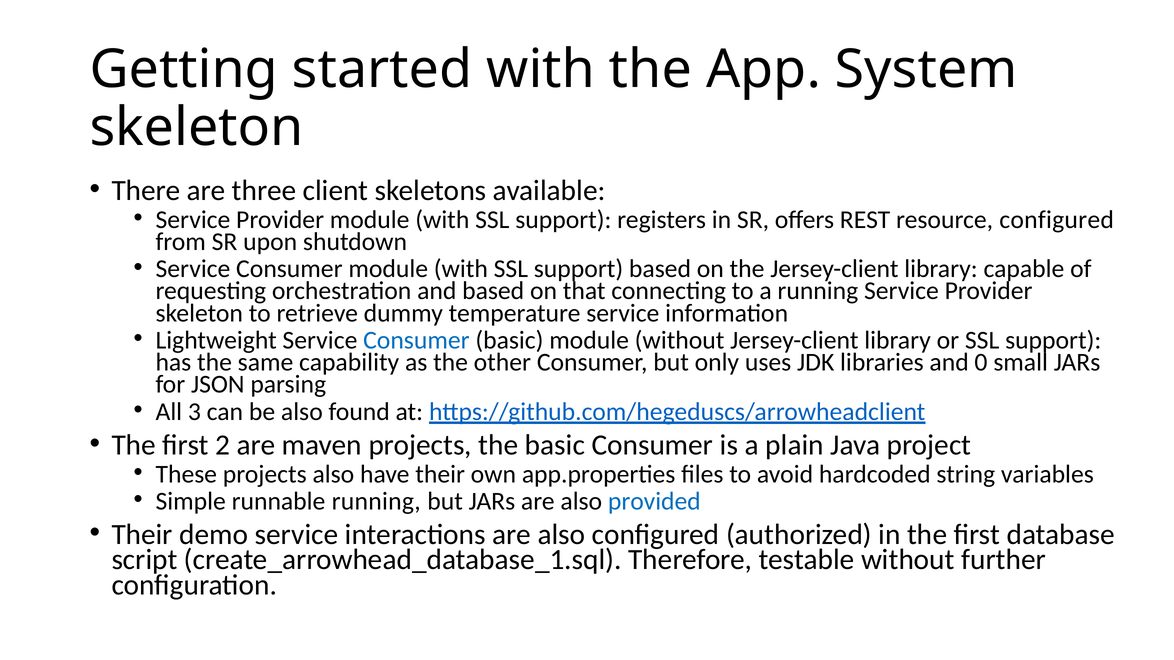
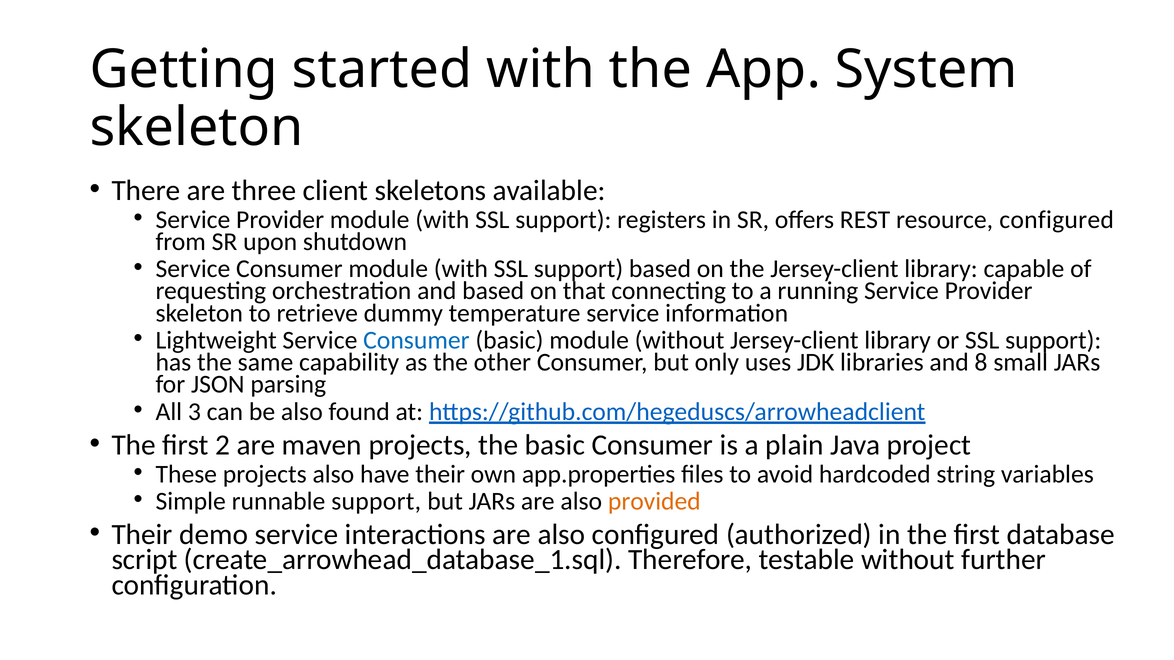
0: 0 -> 8 (981, 363)
runnable running: running -> support (376, 501)
provided colour: blue -> orange (654, 501)
